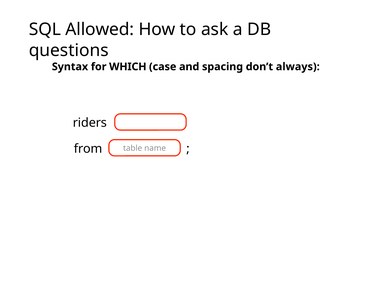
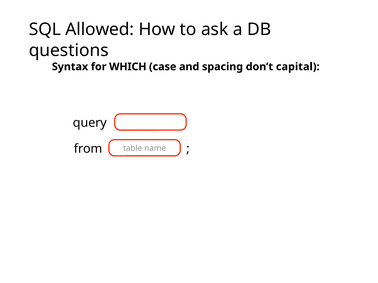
always: always -> capital (298, 67)
riders: riders -> query (90, 123)
